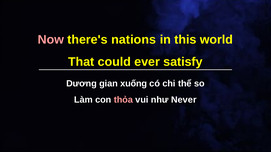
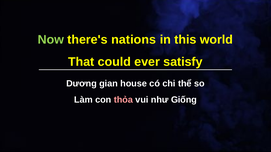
Now colour: pink -> light green (51, 40)
xuống: xuống -> house (134, 84)
Never: Never -> Giống (184, 100)
